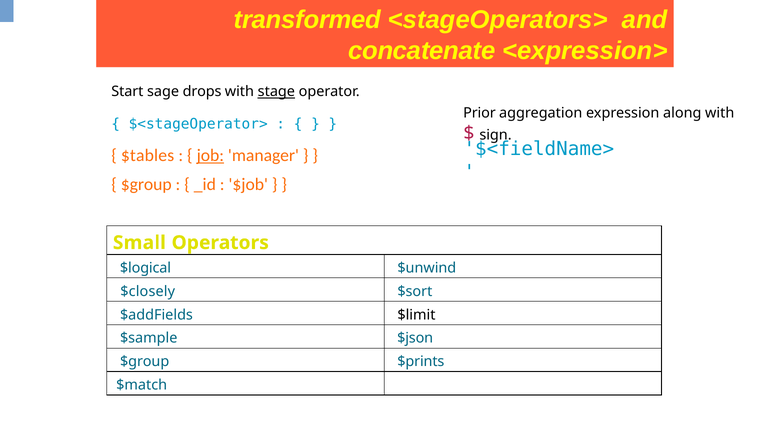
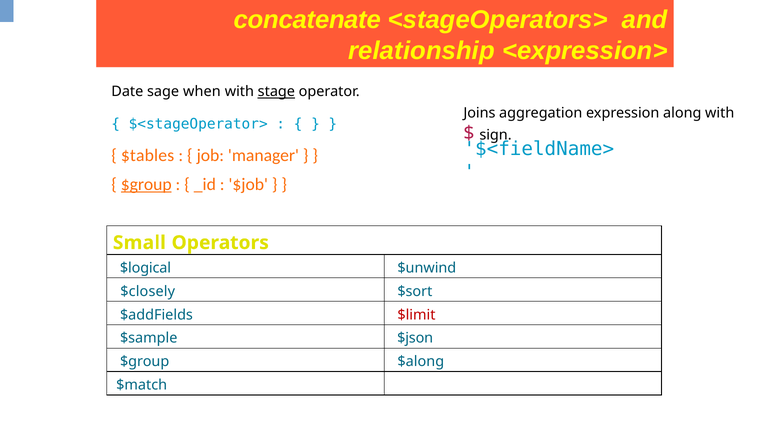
transformed: transformed -> concatenate (307, 20)
concatenate: concatenate -> relationship (422, 51)
Start: Start -> Date (127, 92)
drops: drops -> when (202, 92)
Prior: Prior -> Joins (479, 113)
job underline: present -> none (210, 156)
$group underline: none -> present (146, 184)
$limit colour: black -> red (416, 315)
$prints: $prints -> $along (421, 362)
